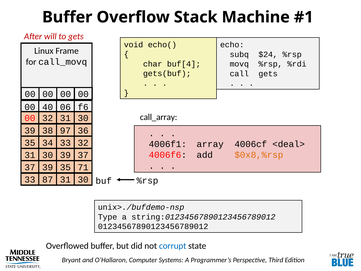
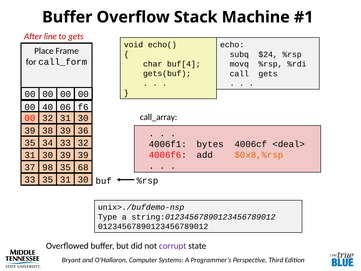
will: will -> line (50, 36)
Linux: Linux -> Place (44, 51)
call_movq: call_movq -> call_form (63, 62)
38 97: 97 -> 39 (65, 130)
4006f1 array: array -> bytes (210, 144)
39 37: 37 -> 39 (83, 155)
37 39: 39 -> 98 (48, 167)
71: 71 -> 68 (83, 167)
33 87: 87 -> 35 (48, 180)
corrupt colour: blue -> purple (173, 246)
